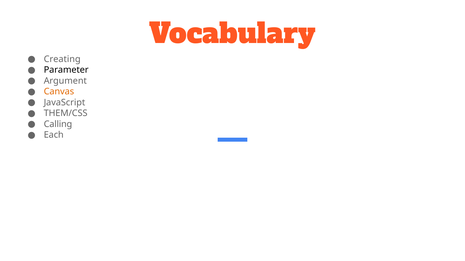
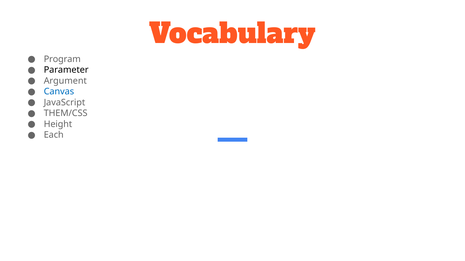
Creating: Creating -> Program (62, 59)
Canvas colour: orange -> blue (59, 92)
Calling: Calling -> Height (58, 124)
